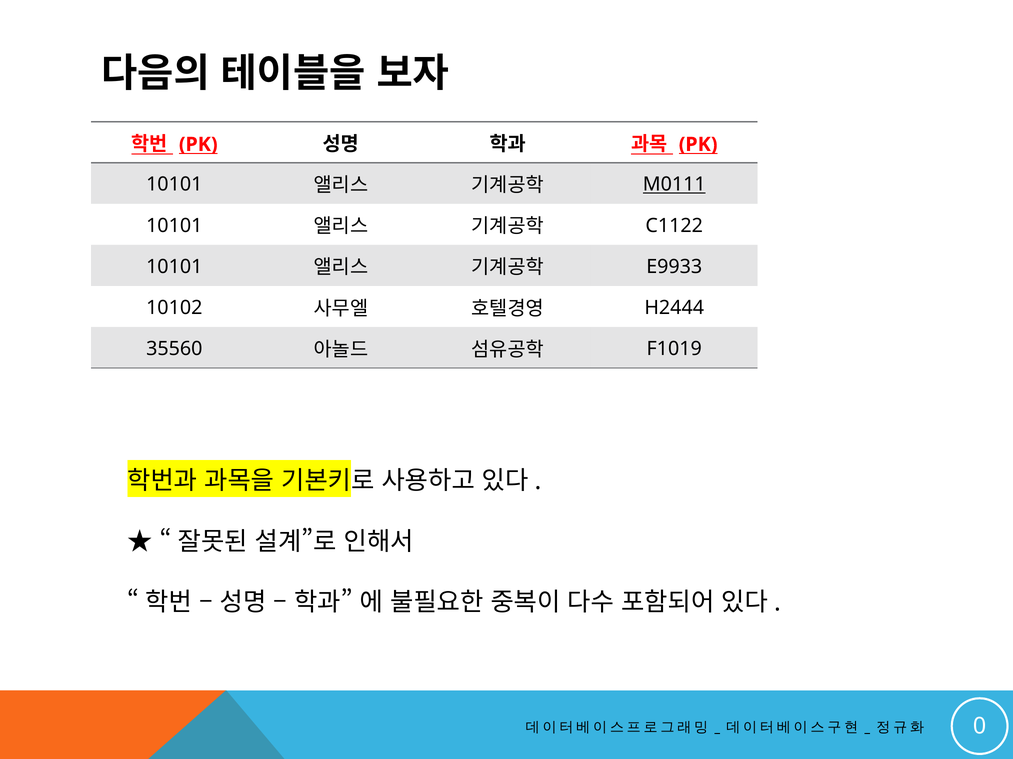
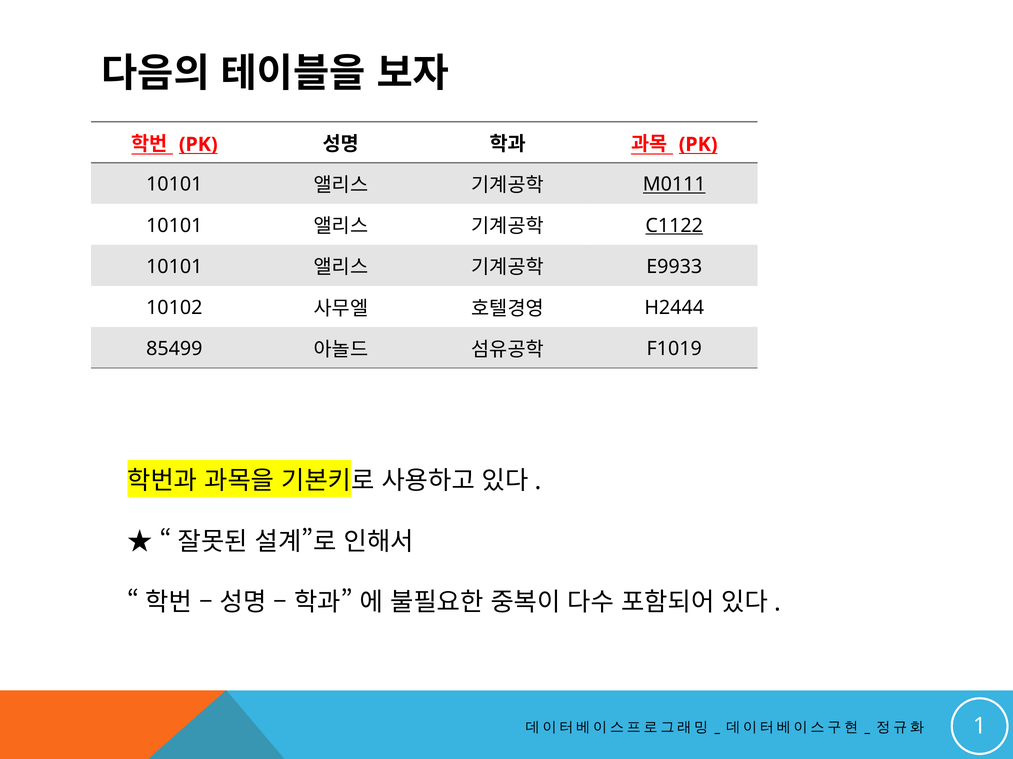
C1122 underline: none -> present (674, 226)
35560: 35560 -> 85499 (174, 349)
0: 0 -> 1 (980, 727)
